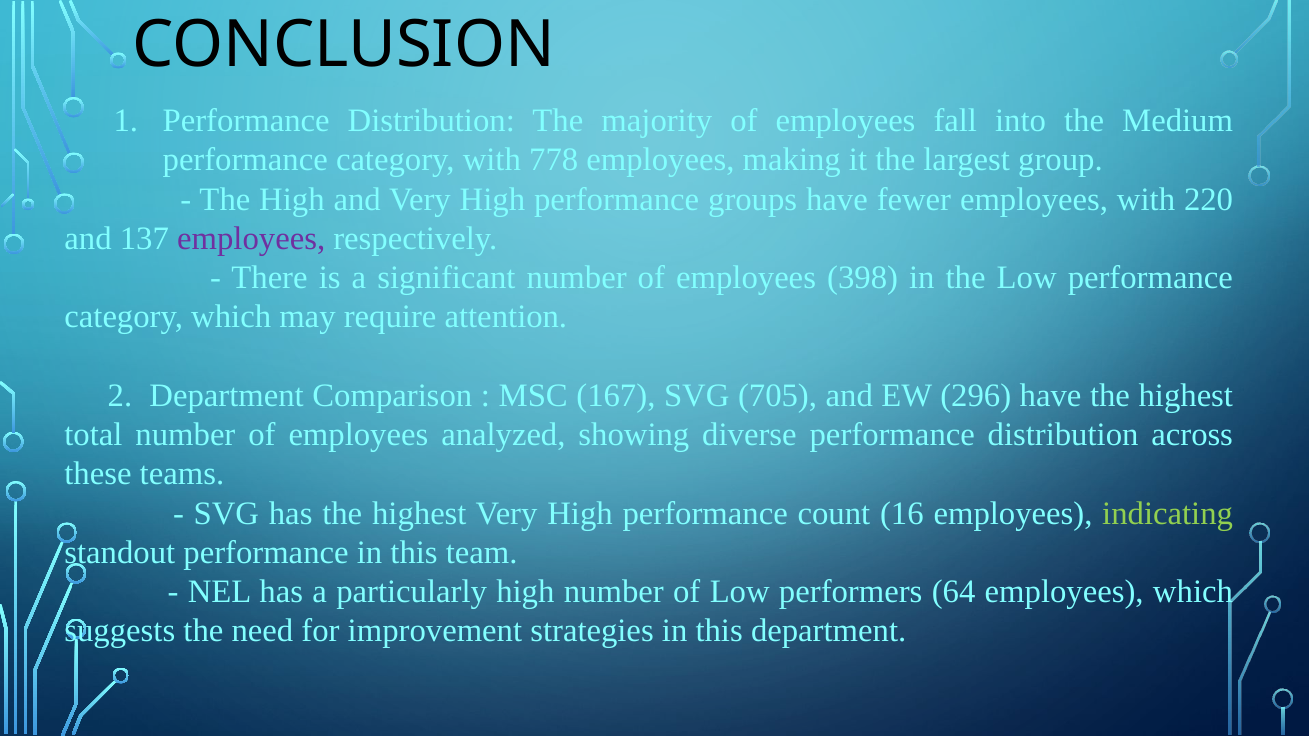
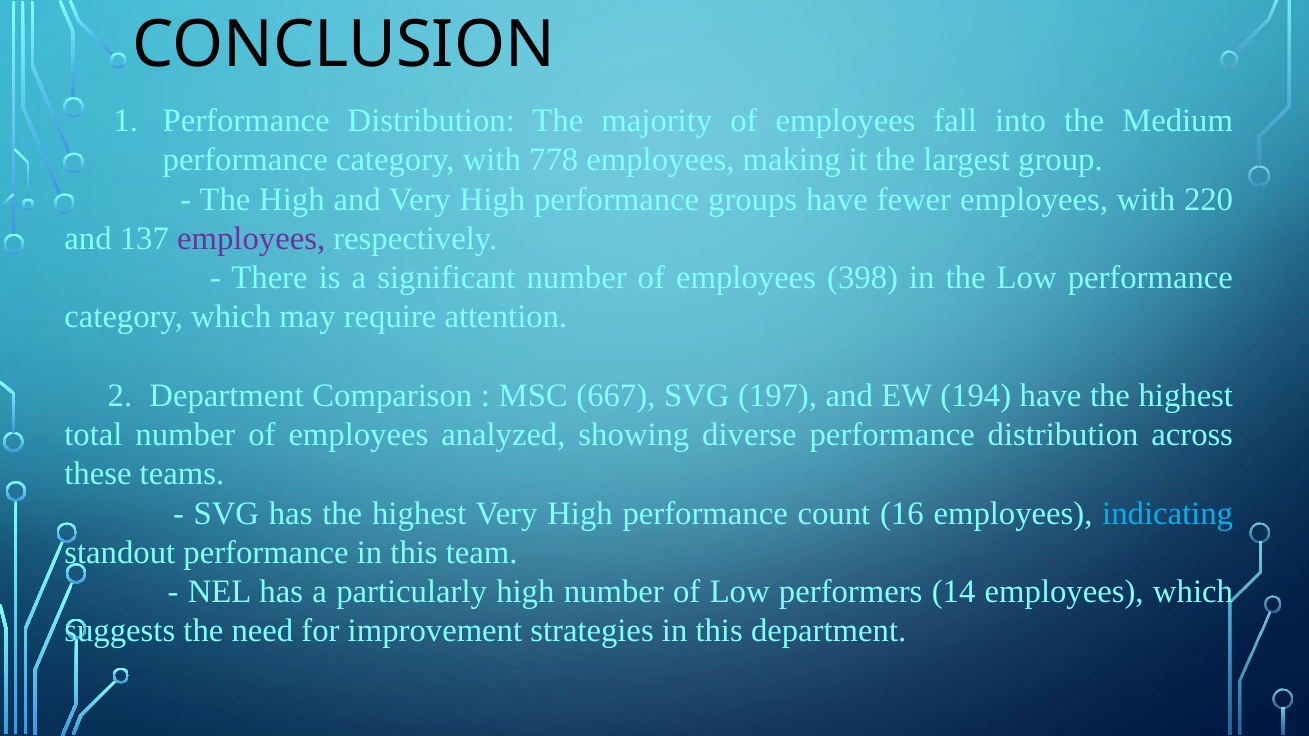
167: 167 -> 667 (616, 396)
705: 705 -> 197 (778, 396)
296: 296 -> 194 (976, 396)
indicating colour: light green -> light blue (1168, 513)
64: 64 -> 14 (954, 592)
